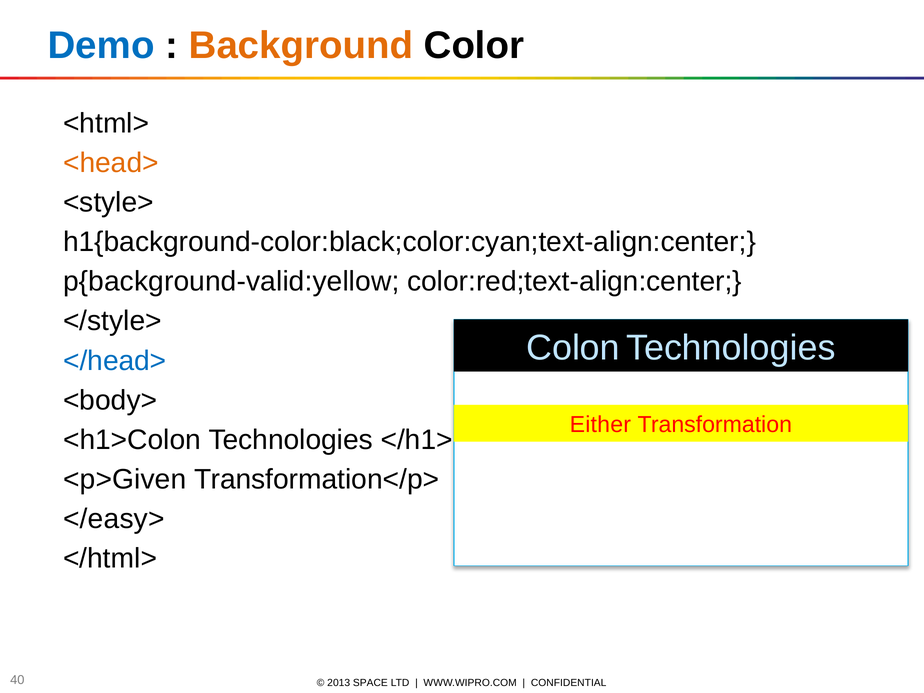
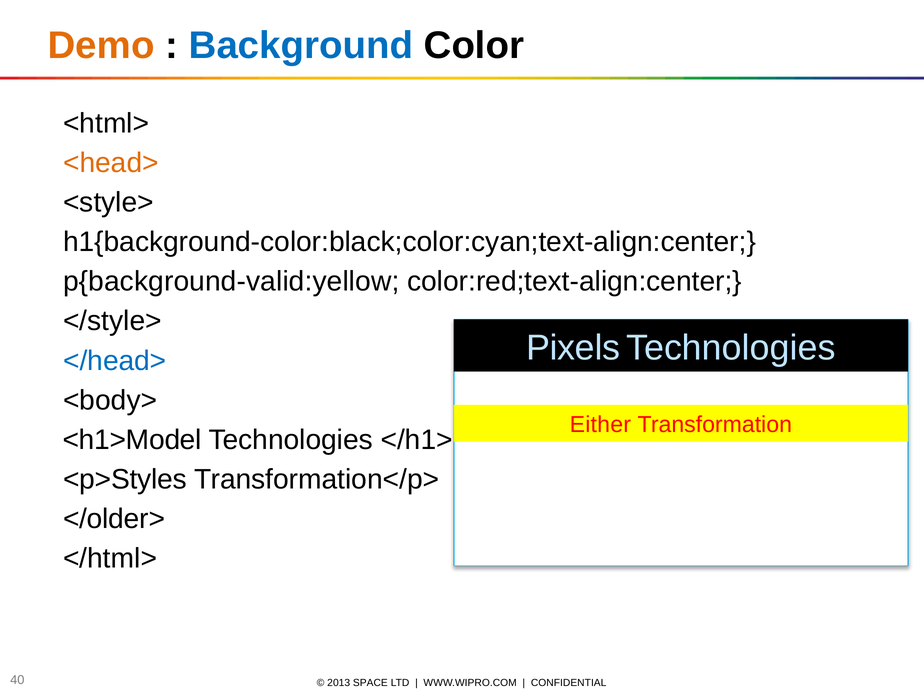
Demo colour: blue -> orange (101, 46)
Background colour: orange -> blue (301, 46)
Colon: Colon -> Pixels (573, 348)
<h1>Colon: <h1>Colon -> <h1>Model (132, 440)
<p>Given: <p>Given -> <p>Styles (125, 479)
</easy>: </easy> -> </older> (114, 519)
